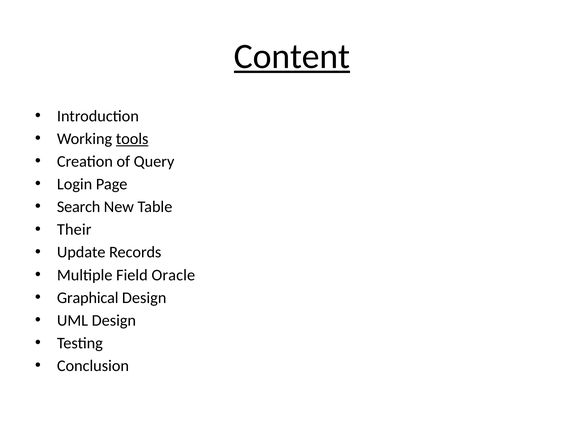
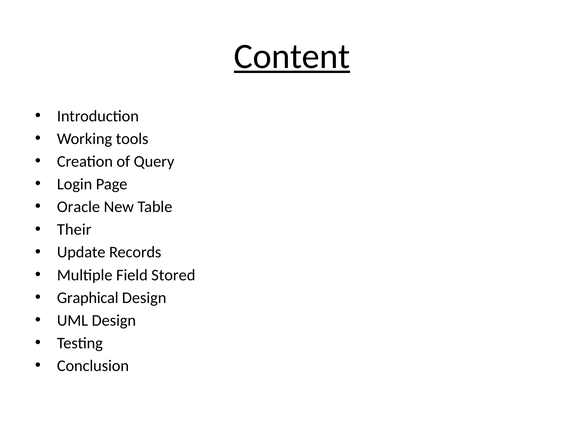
tools underline: present -> none (132, 139)
Search: Search -> Oracle (78, 207)
Oracle: Oracle -> Stored (173, 275)
